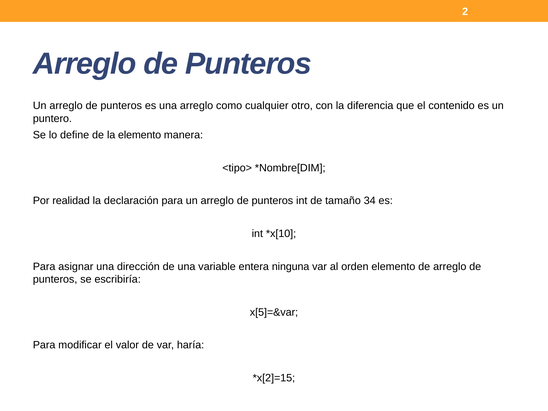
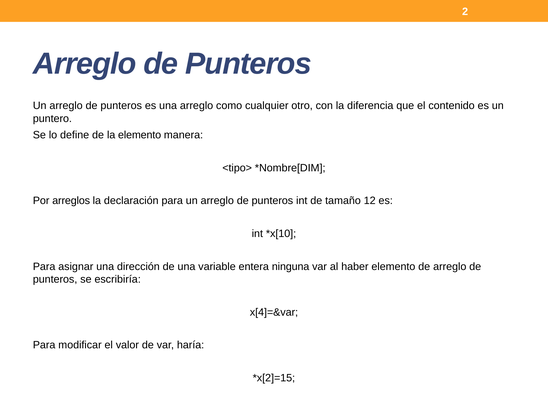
realidad: realidad -> arreglos (71, 201)
34: 34 -> 12 (370, 201)
orden: orden -> haber (355, 267)
x[5]=&var: x[5]=&var -> x[4]=&var (274, 312)
